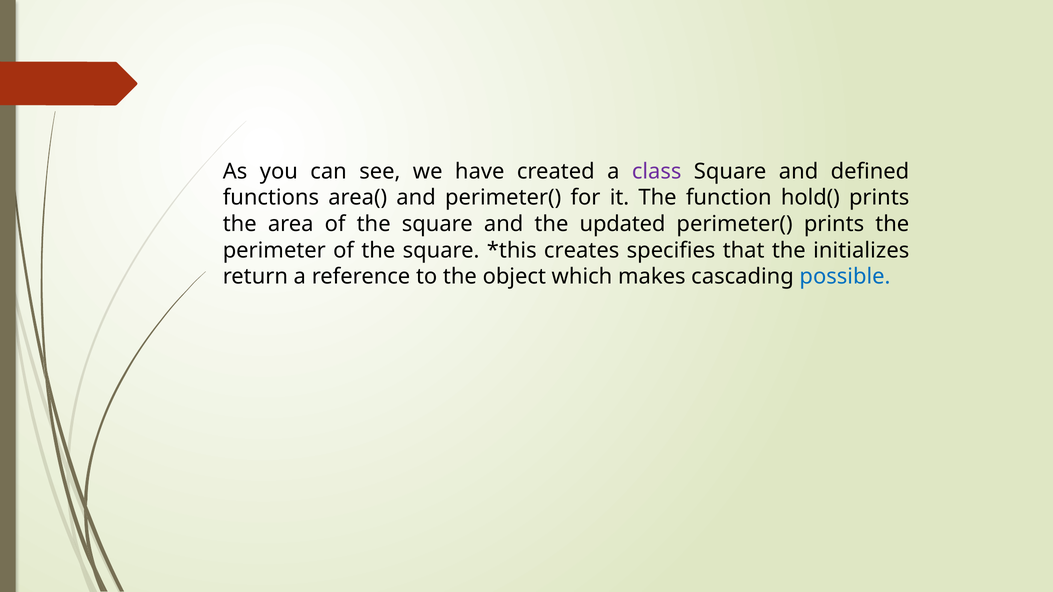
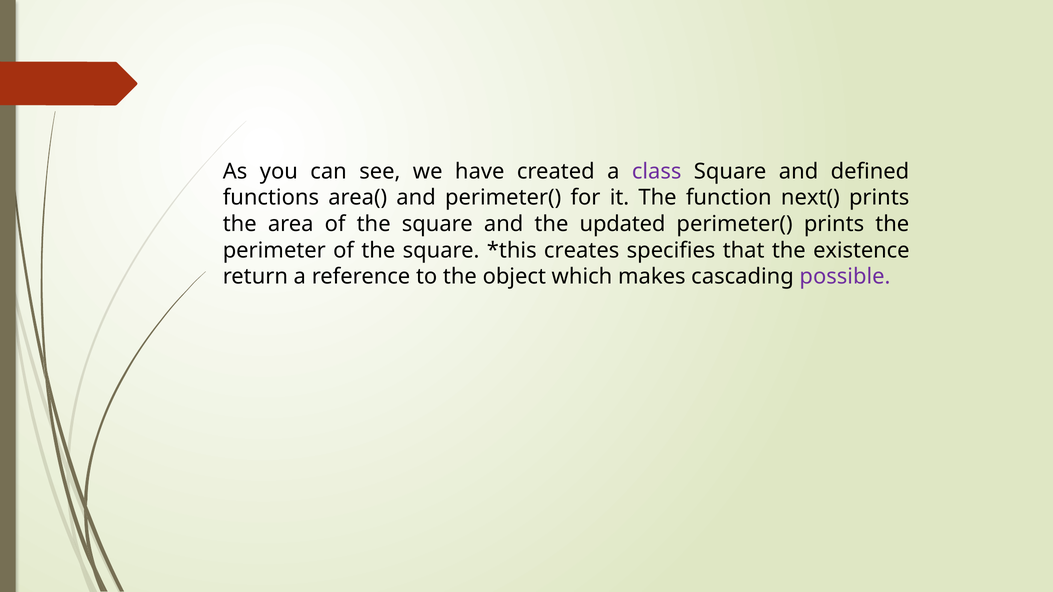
hold(: hold( -> next( (810, 198)
initializes: initializes -> existence (861, 250)
possible colour: blue -> purple (845, 277)
